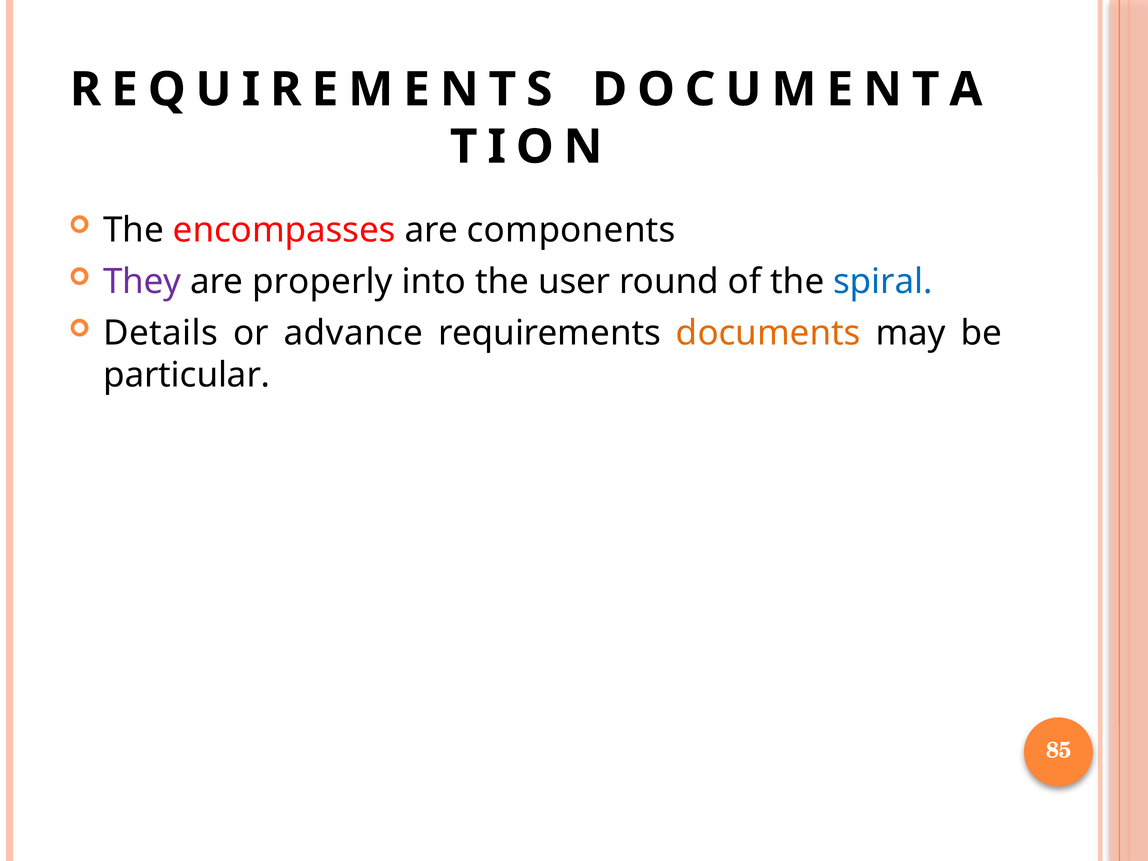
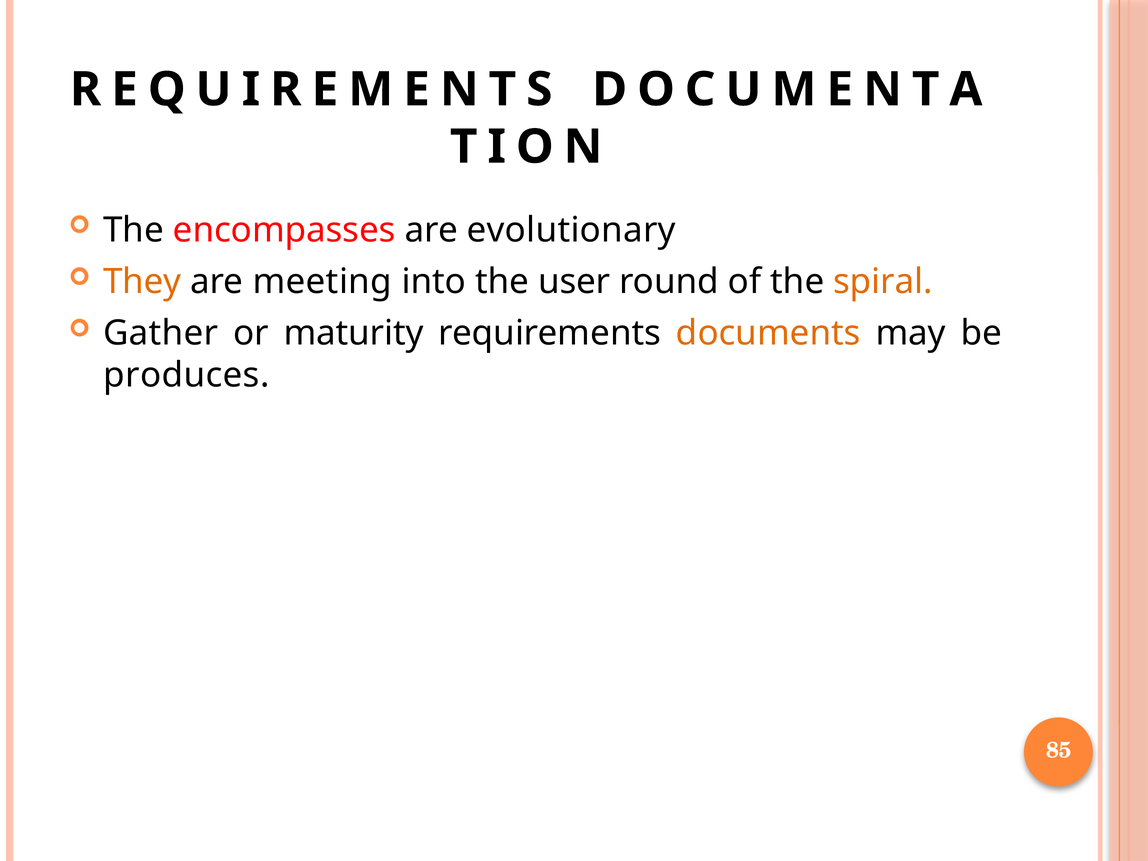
components: components -> evolutionary (571, 230)
They colour: purple -> orange (142, 282)
properly: properly -> meeting (322, 282)
spiral colour: blue -> orange (883, 282)
Details: Details -> Gather (161, 333)
advance: advance -> maturity (354, 333)
particular: particular -> produces (186, 375)
